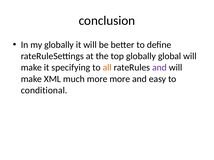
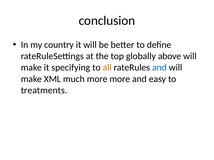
my globally: globally -> country (59, 45)
global: global -> above (170, 56)
and colour: purple -> blue (159, 68)
conditional: conditional -> treatments (44, 91)
